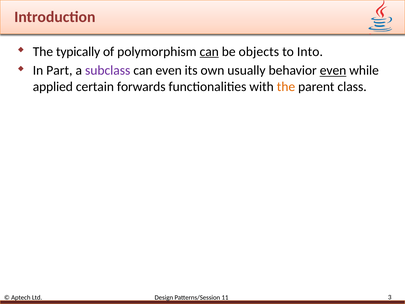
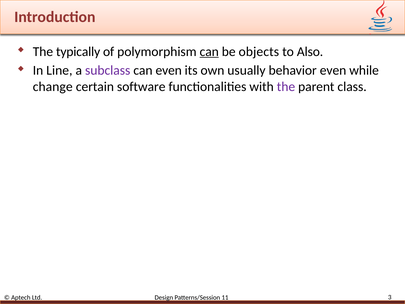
Into: Into -> Also (310, 52)
Part: Part -> Line (59, 70)
even underline: present -> none (333, 70)
applied: applied -> change (53, 87)
forwards: forwards -> software (141, 87)
the colour: orange -> purple (286, 87)
